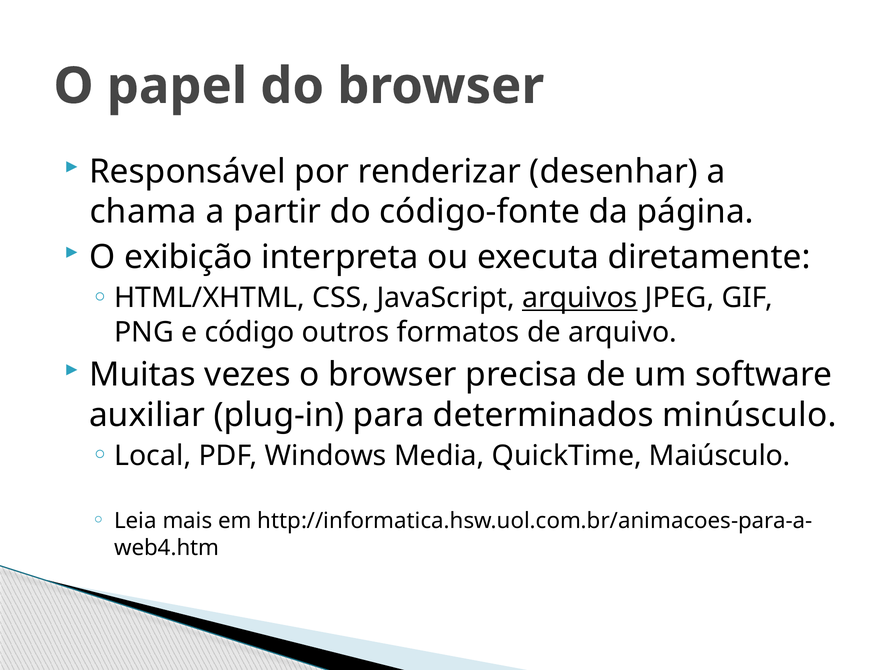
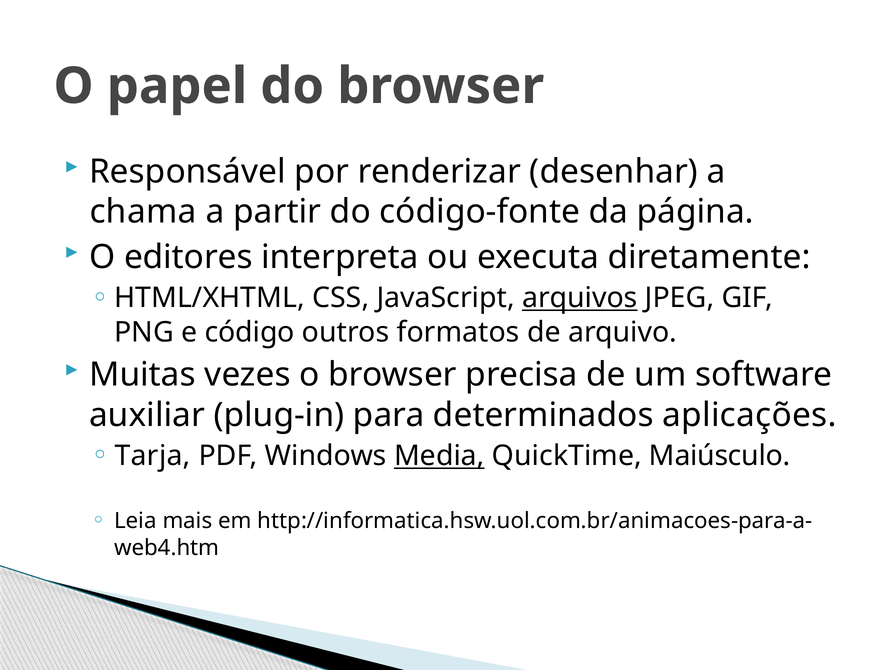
exibição: exibição -> editores (188, 257)
minúsculo: minúsculo -> aplicações (749, 415)
Local: Local -> Tarja (153, 456)
Media underline: none -> present (439, 456)
